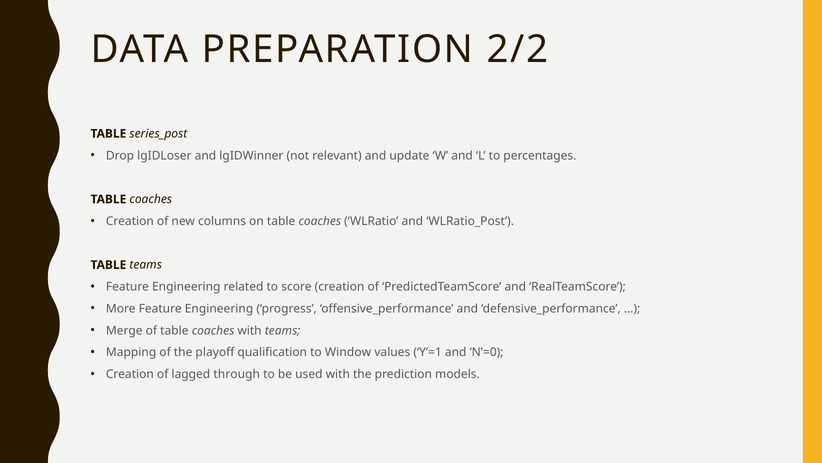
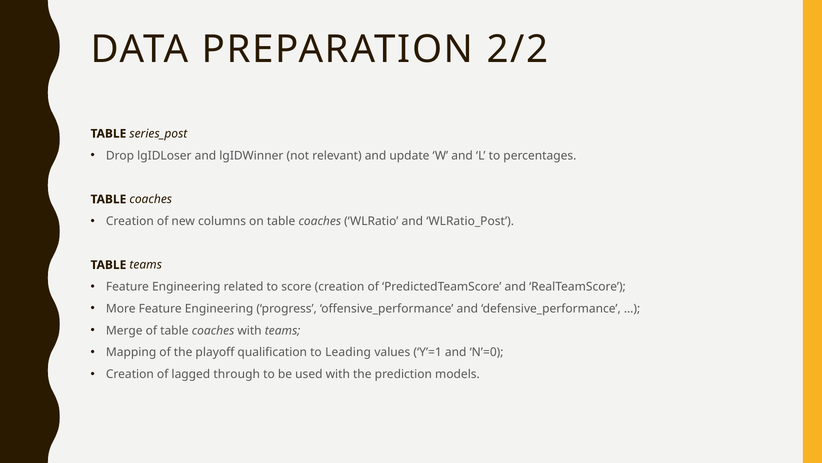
Window: Window -> Leading (348, 352)
